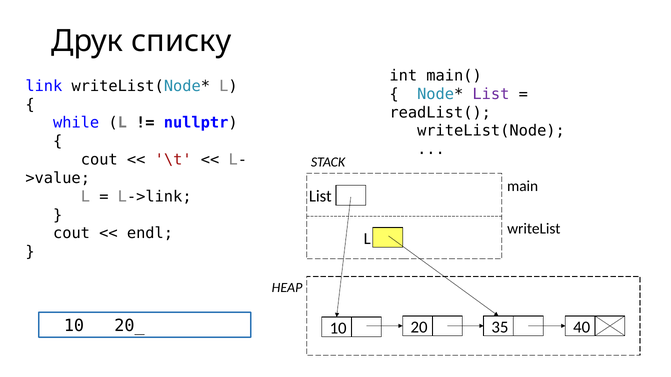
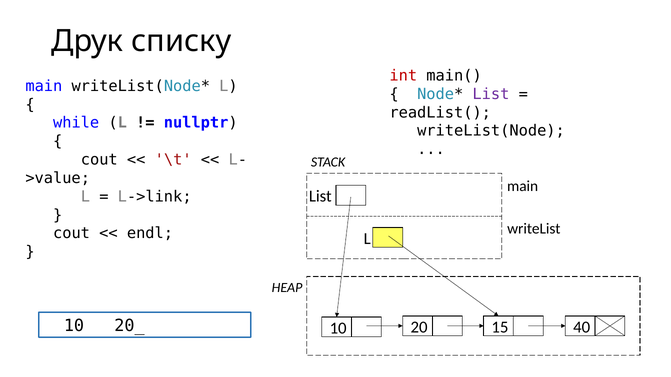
int colour: black -> red (403, 76)
link: link -> main (44, 86)
35: 35 -> 15 (500, 327)
